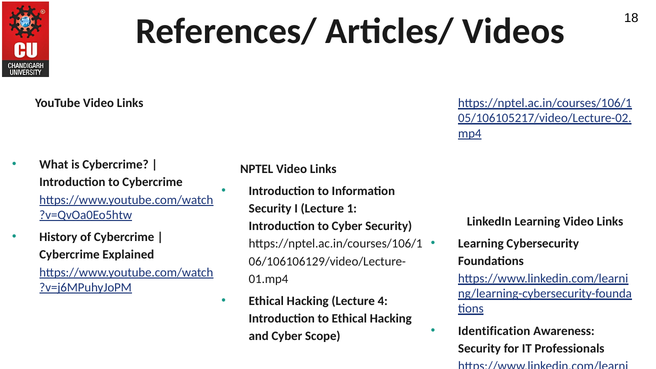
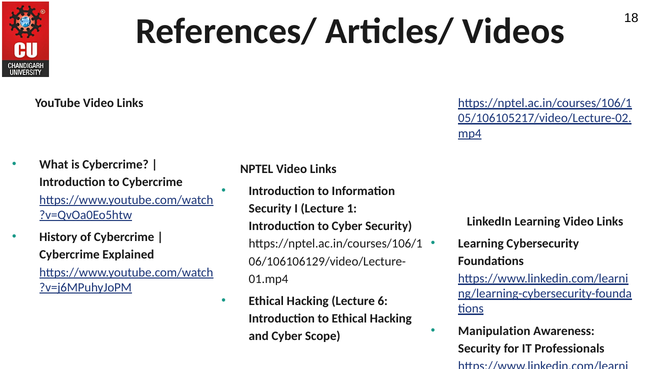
4: 4 -> 6 (383, 301)
Identification: Identification -> Manipulation (494, 331)
